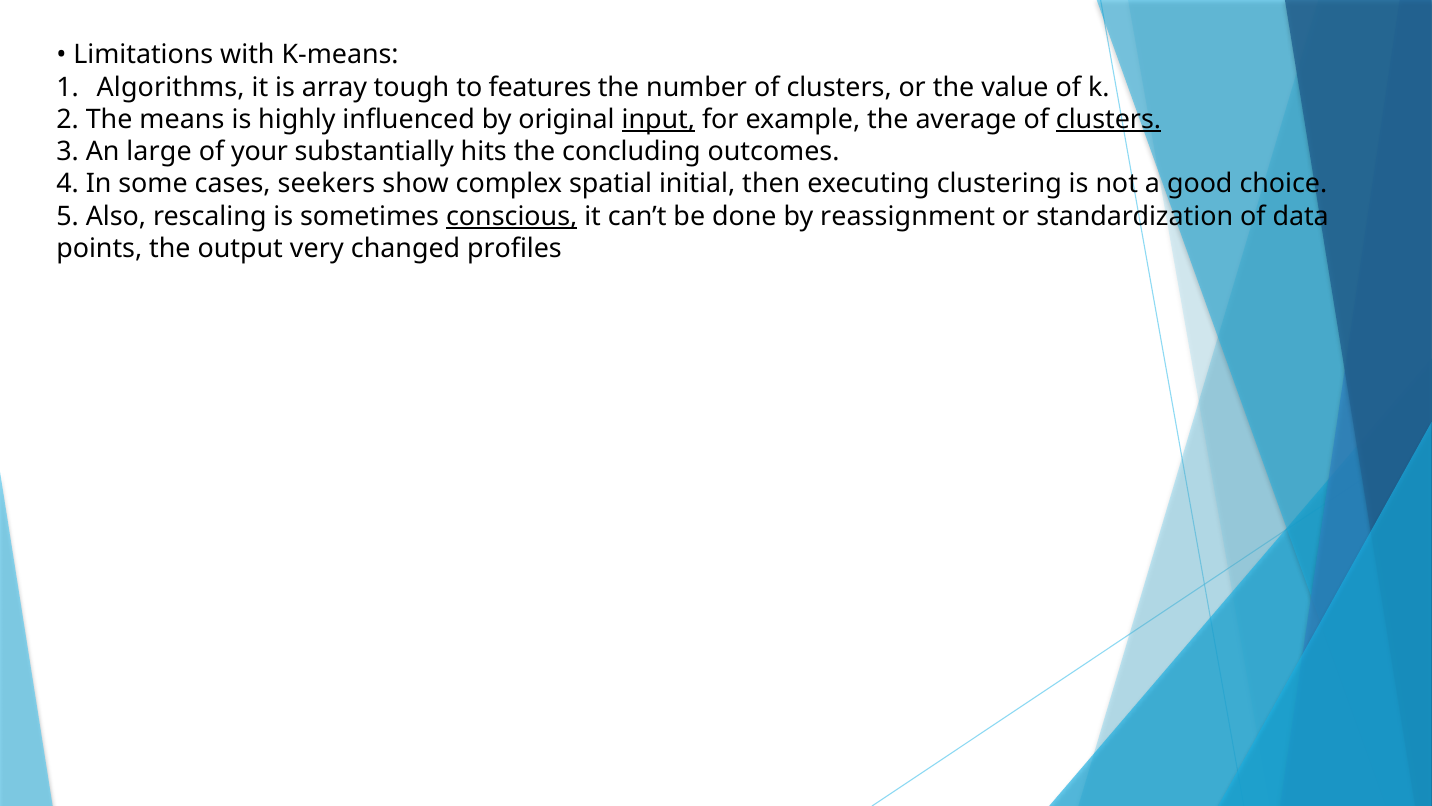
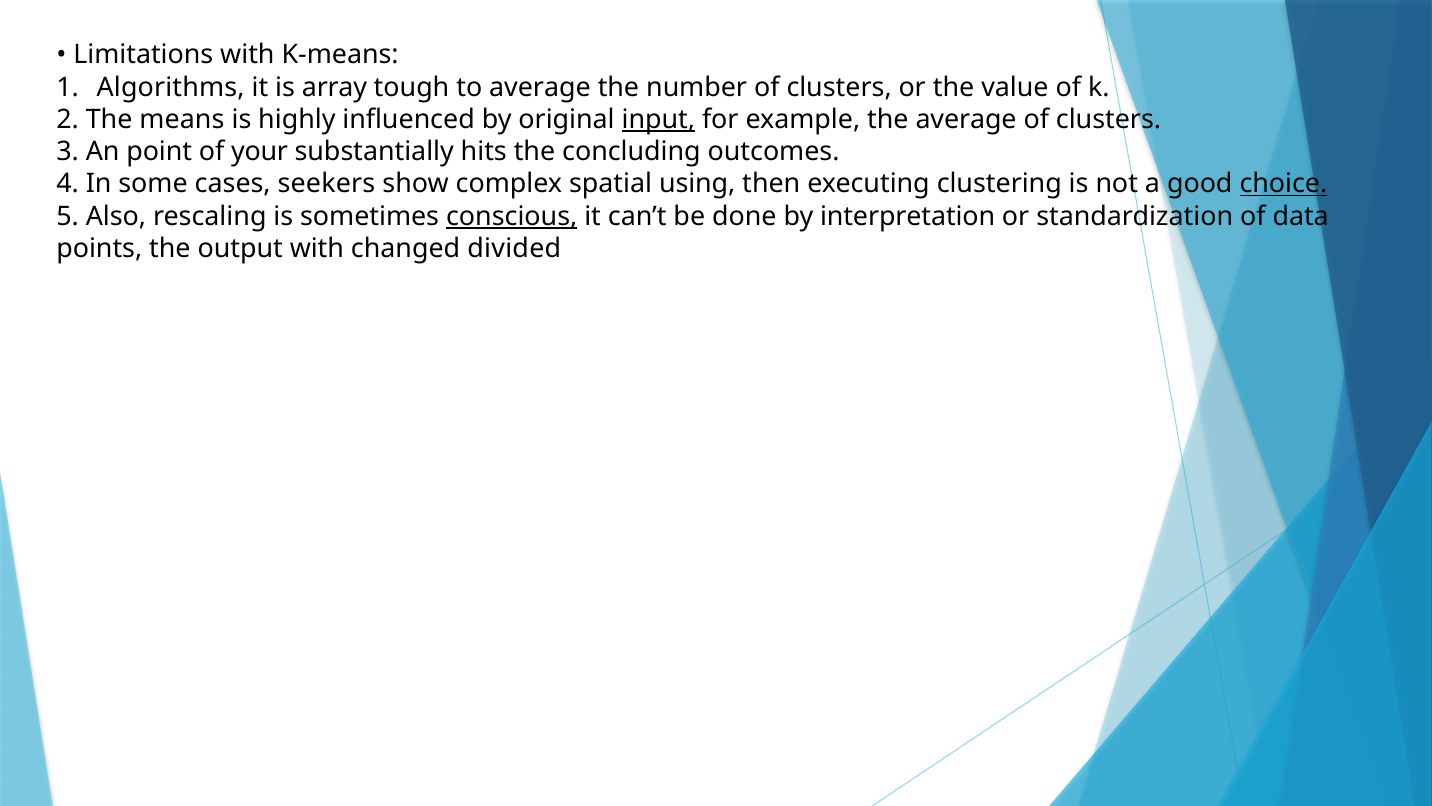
to features: features -> average (540, 87)
clusters underline: present -> none (1108, 119)
large: large -> point (159, 152)
initial: initial -> using (697, 184)
choice underline: none -> present (1283, 184)
reassignment: reassignment -> interpretation (908, 216)
output very: very -> with (317, 248)
profiles: profiles -> divided (514, 248)
